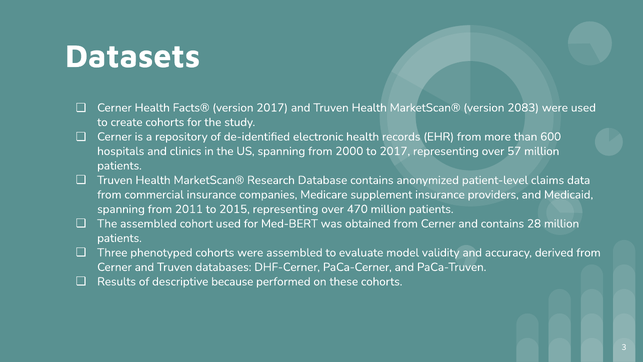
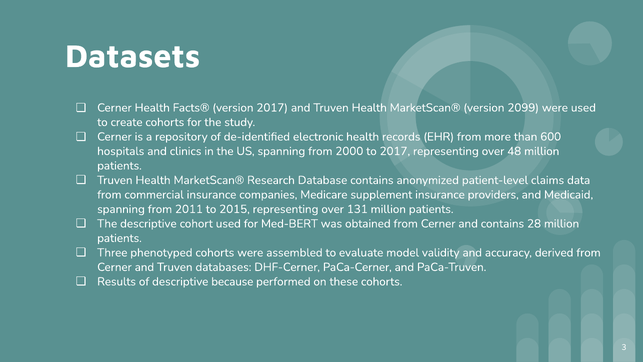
2083: 2083 -> 2099 (523, 108)
57: 57 -> 48 (514, 151)
470: 470 -> 131 (357, 209)
The assembled: assembled -> descriptive (148, 223)
